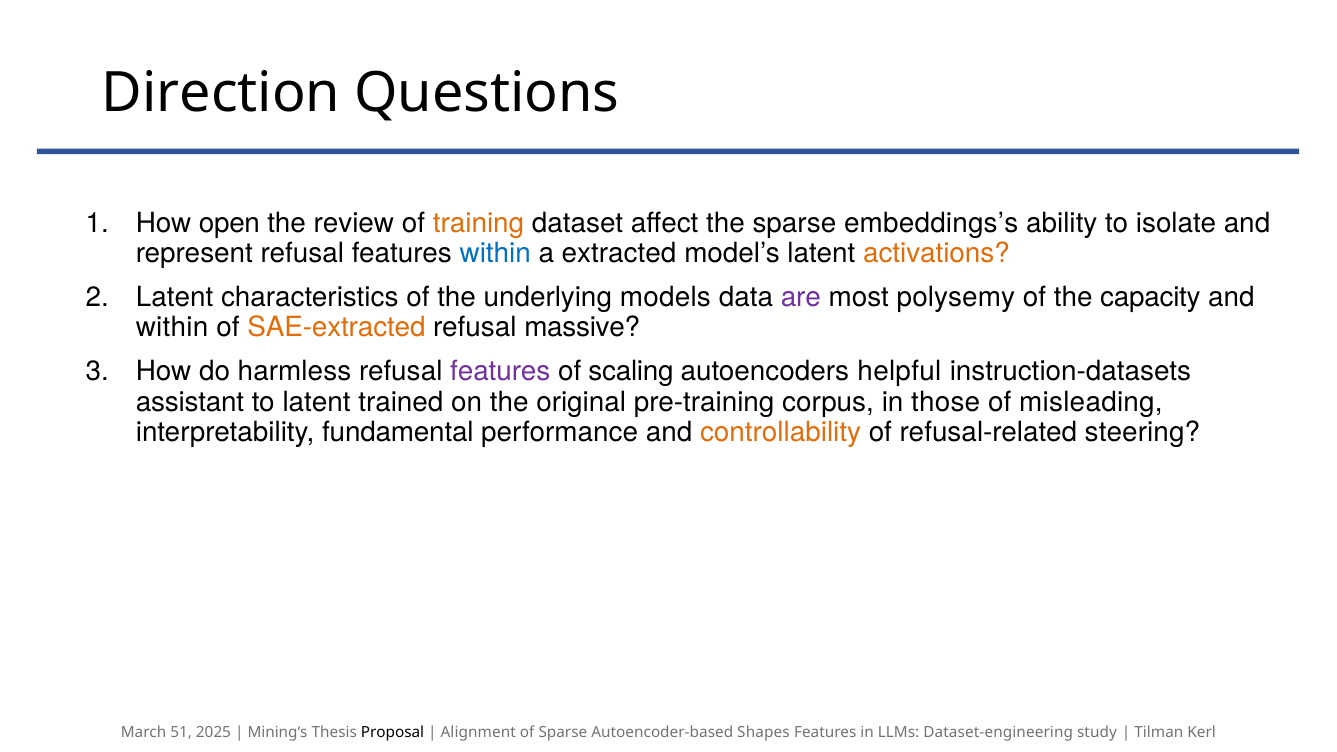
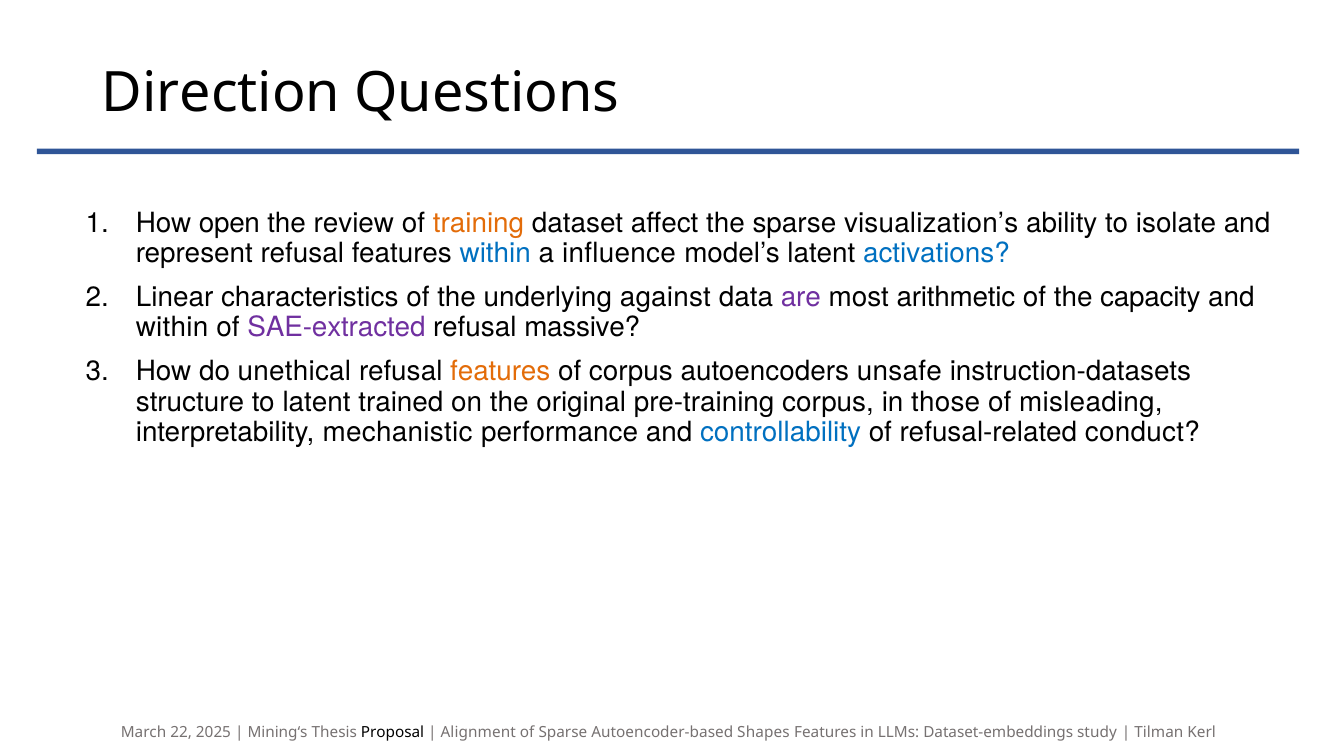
embeddings’s: embeddings’s -> visualization’s (931, 223)
extracted: extracted -> influence (619, 254)
activations colour: orange -> blue (936, 254)
Latent: Latent -> Linear (175, 298)
models: models -> against (665, 298)
polysemy: polysemy -> arithmetic (956, 298)
SAE-extracted colour: orange -> purple (336, 328)
harmless: harmless -> unethical (294, 372)
features colour: purple -> orange (500, 372)
of scaling: scaling -> corpus (631, 372)
helpful: helpful -> unsafe (899, 372)
assistant: assistant -> structure (190, 402)
fundamental: fundamental -> mechanistic (398, 432)
controllability colour: orange -> blue (781, 432)
steering: steering -> conduct (1142, 432)
51: 51 -> 22 (181, 732)
Dataset-engineering: Dataset-engineering -> Dataset-embeddings (998, 732)
